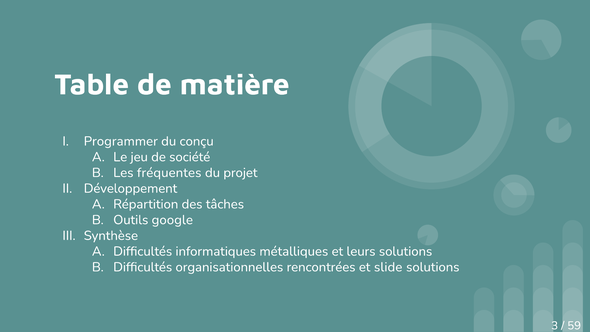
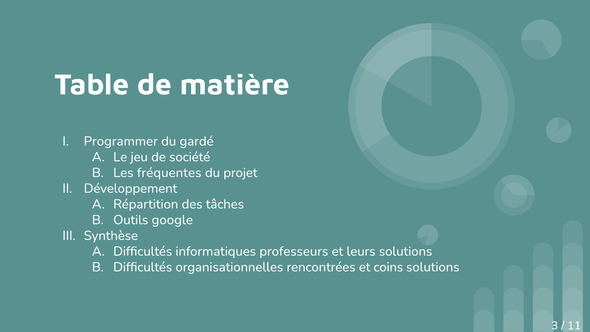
conçu: conçu -> gardé (197, 141)
métalliques: métalliques -> professeurs (294, 251)
slide: slide -> coins (388, 267)
59: 59 -> 11 (574, 325)
